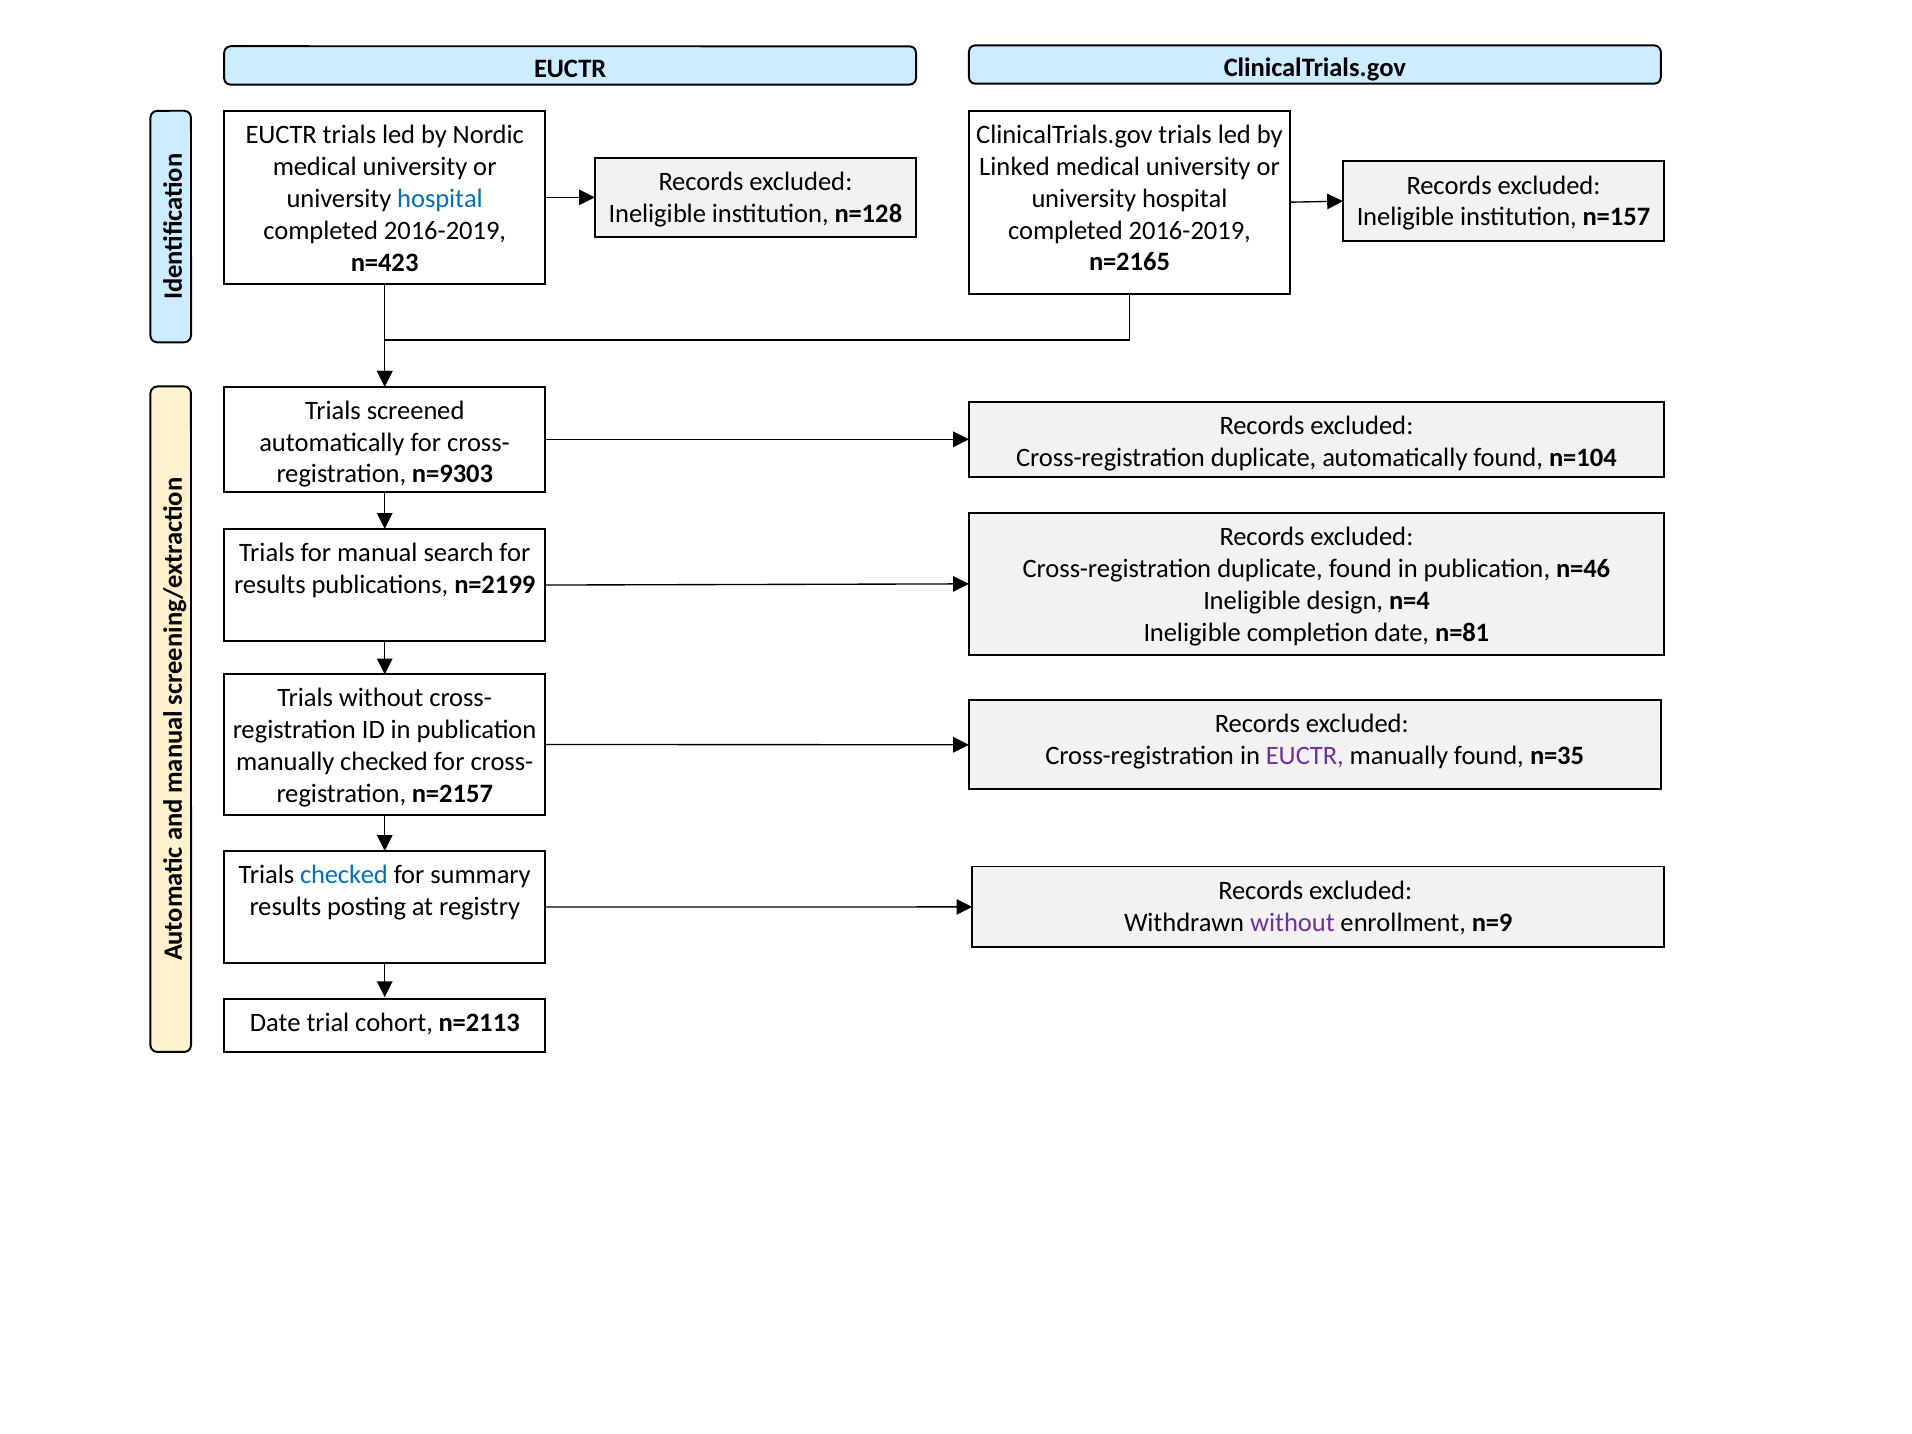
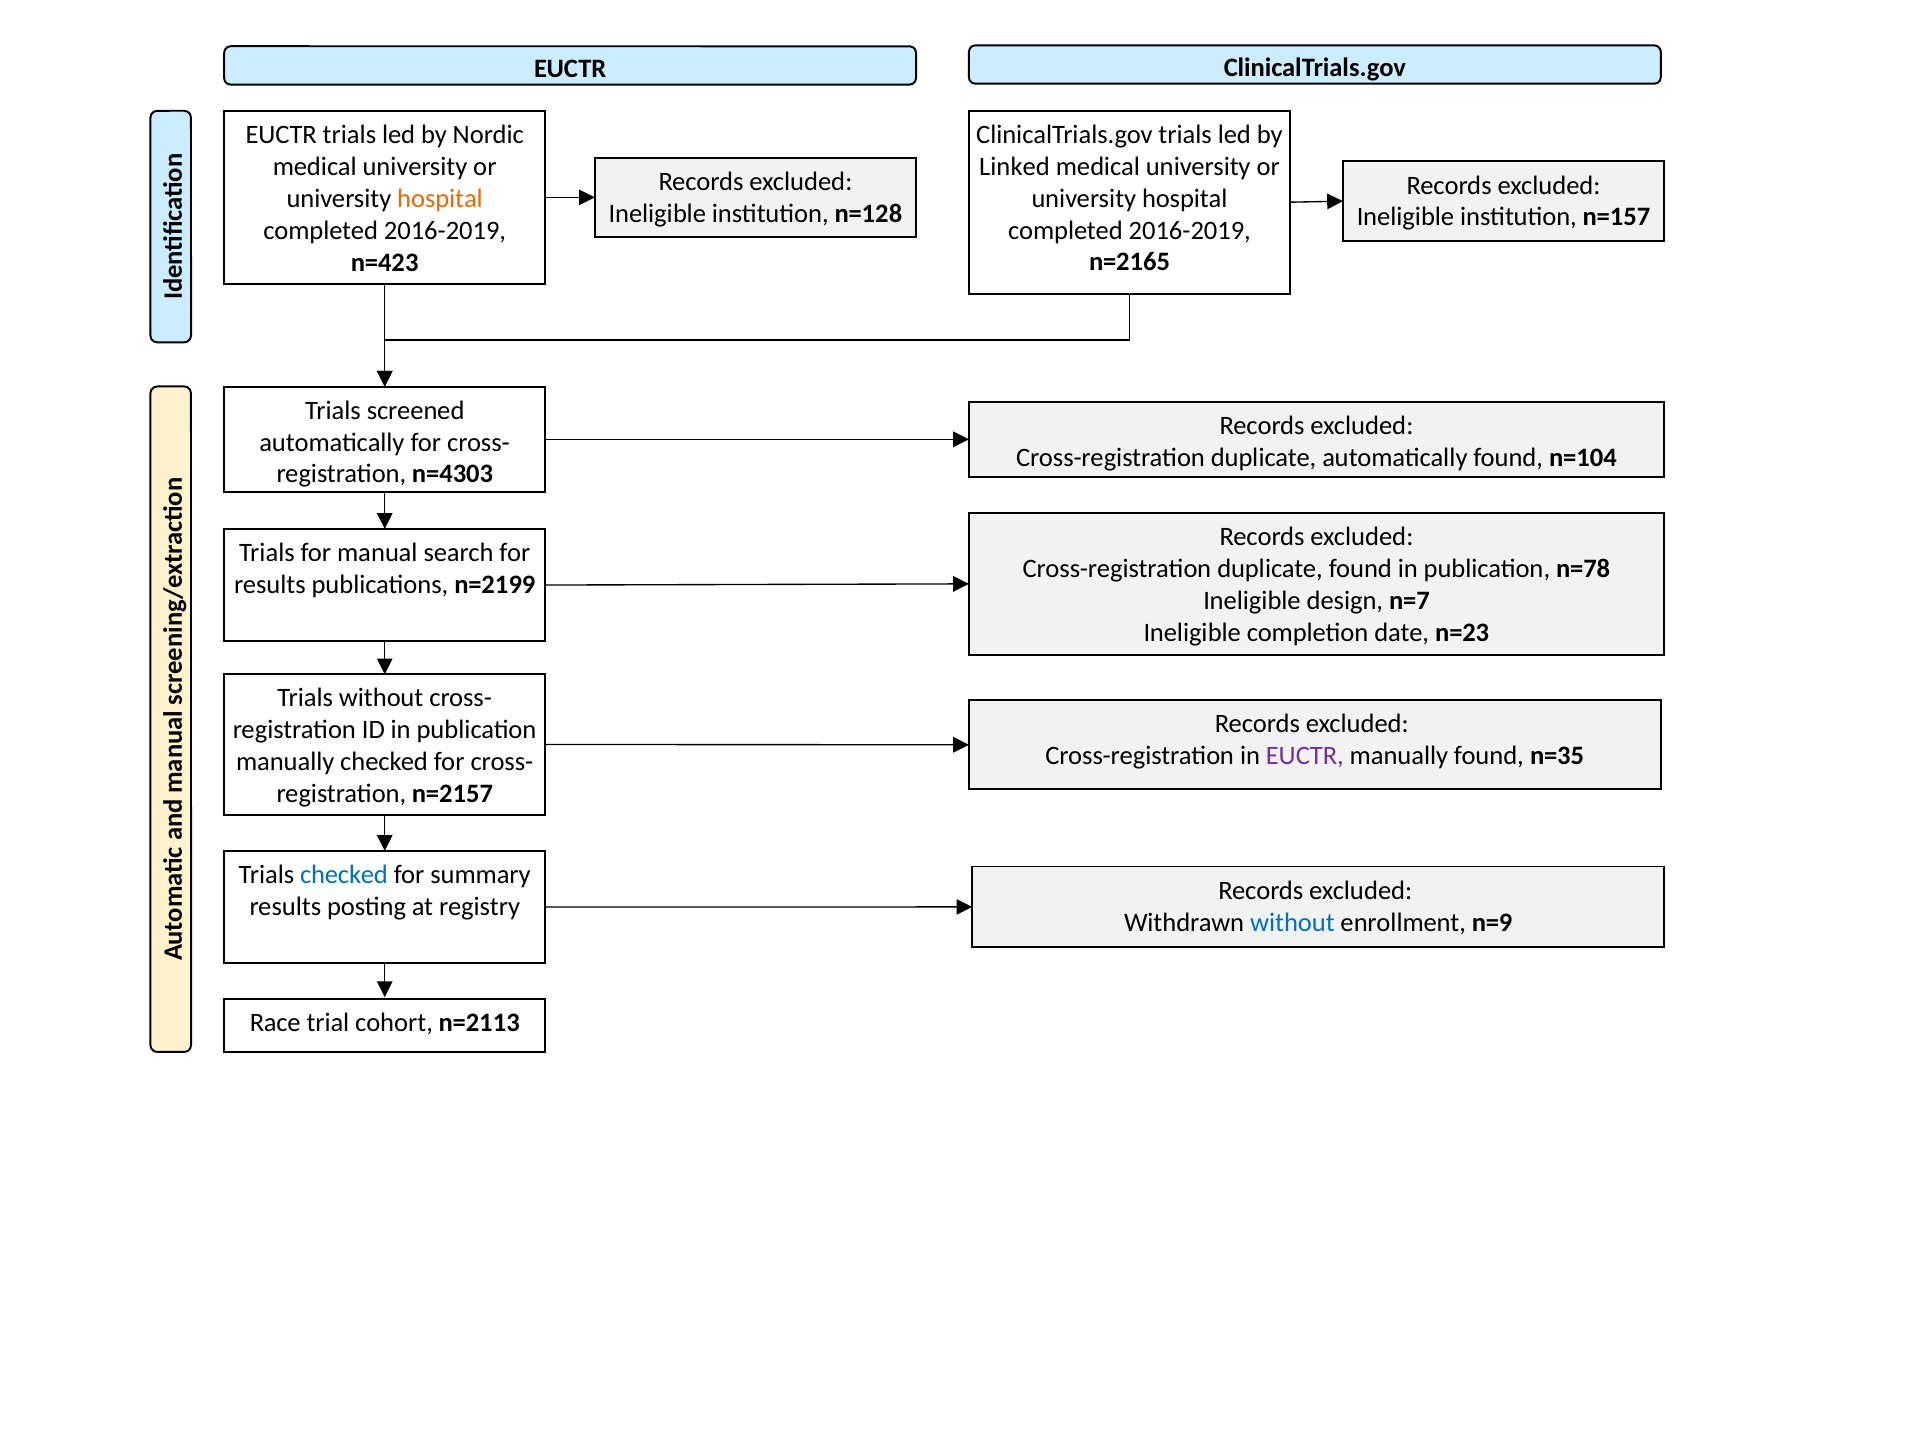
hospital colour: blue -> orange (440, 199)
n=9303: n=9303 -> n=4303 (452, 474)
n=46: n=46 -> n=78 (1583, 569)
n=4: n=4 -> n=7 (1409, 601)
n=81: n=81 -> n=23 (1462, 632)
without colour: purple -> blue (1292, 922)
Date: Date -> Race (275, 1023)
